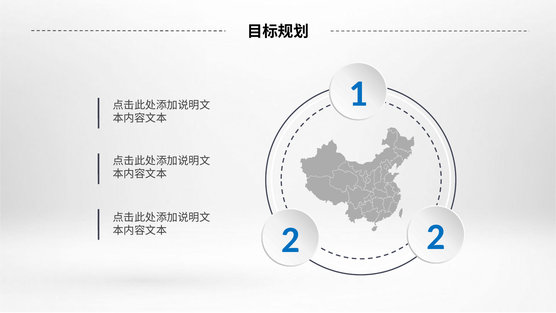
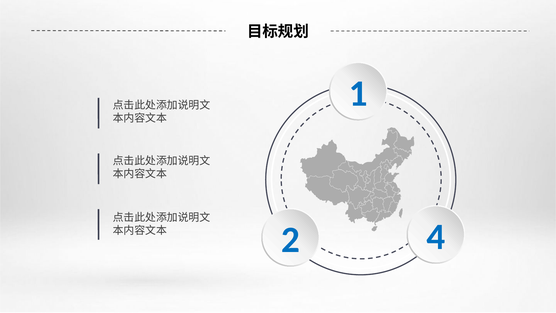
2 2: 2 -> 4 (436, 237)
